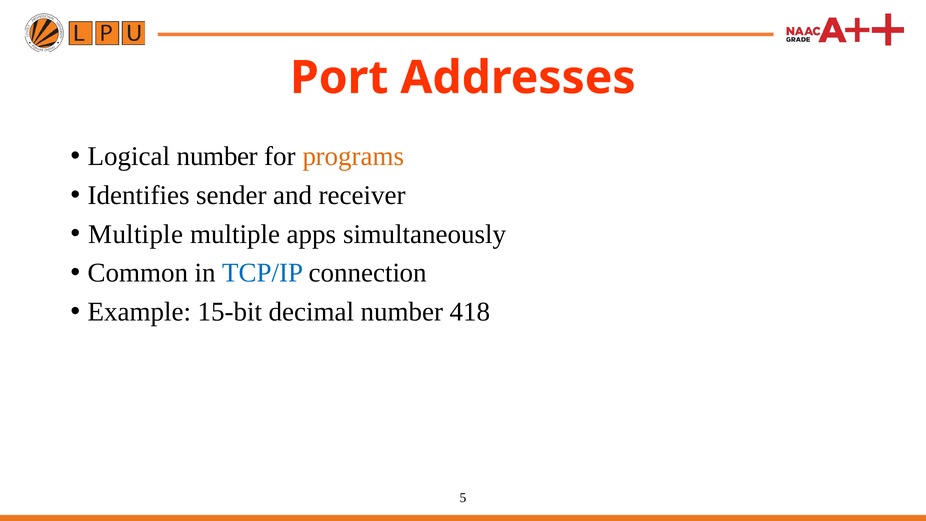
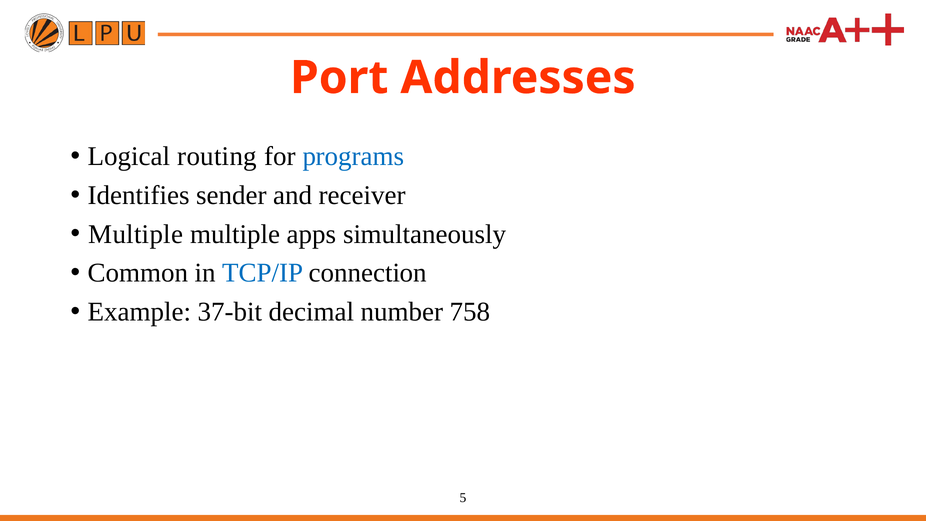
Logical number: number -> routing (217, 157)
programs colour: orange -> blue (353, 157)
15-bit: 15-bit -> 37-bit (230, 312)
418: 418 -> 758 (470, 312)
